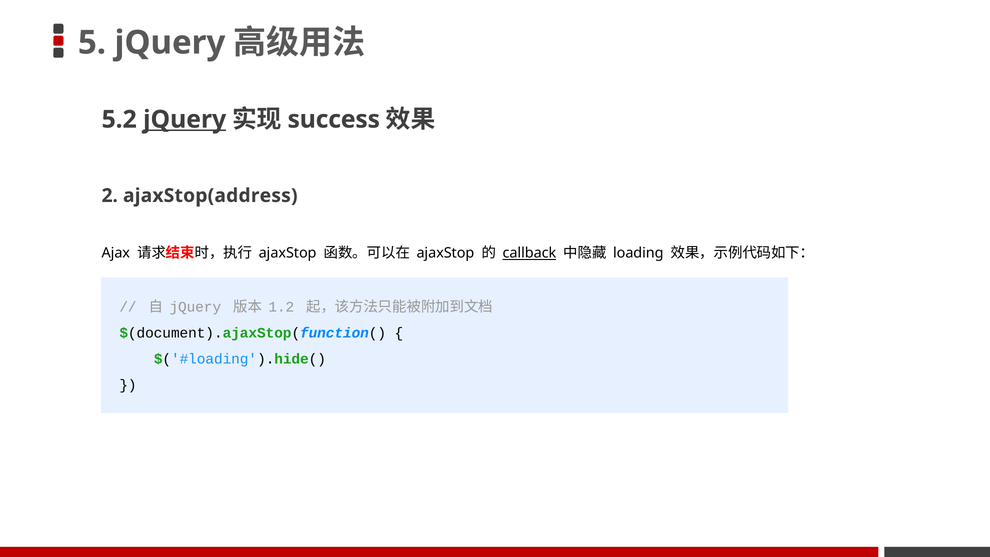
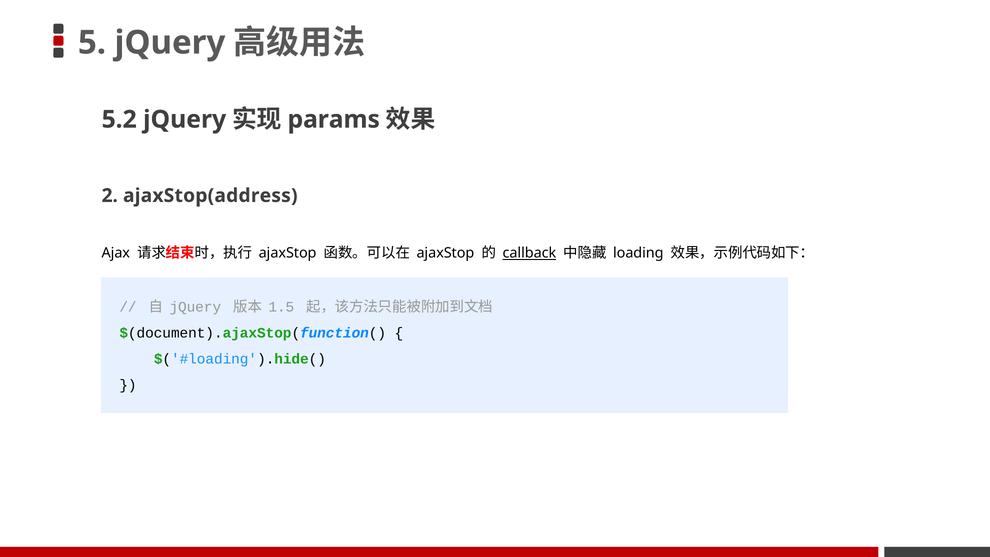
jQuery underline: present -> none (185, 119)
success: success -> params (334, 119)
1.2: 1.2 -> 1.5 (281, 307)
